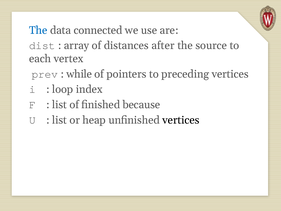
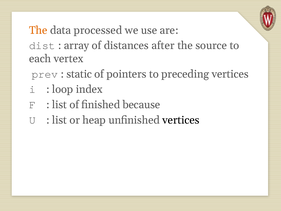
The colour: blue -> orange (38, 30)
connected: connected -> processed (98, 30)
while: while -> static (79, 74)
